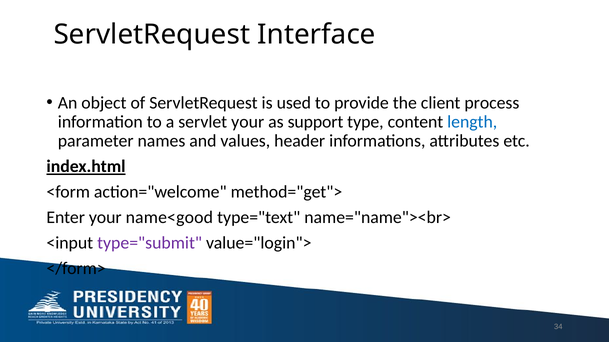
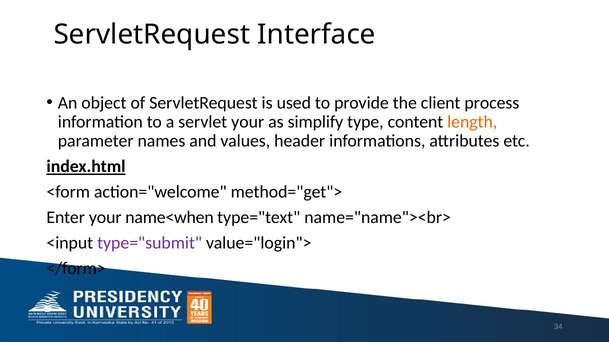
support: support -> simplify (315, 122)
length colour: blue -> orange (472, 122)
name<good: name<good -> name<when (169, 218)
